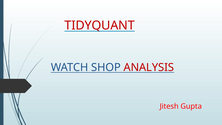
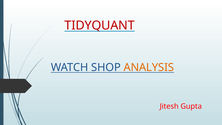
ANALYSIS colour: red -> orange (149, 67)
